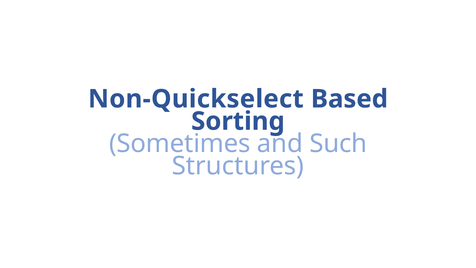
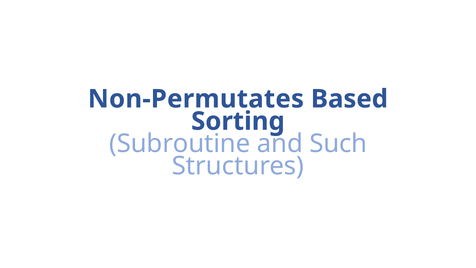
Non-Quickselect: Non-Quickselect -> Non-Permutates (196, 99)
Sometimes: Sometimes -> Subroutine (180, 143)
